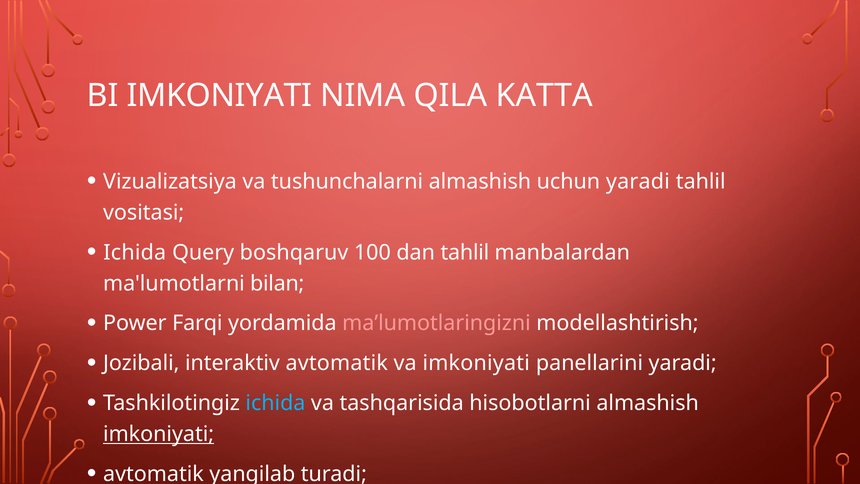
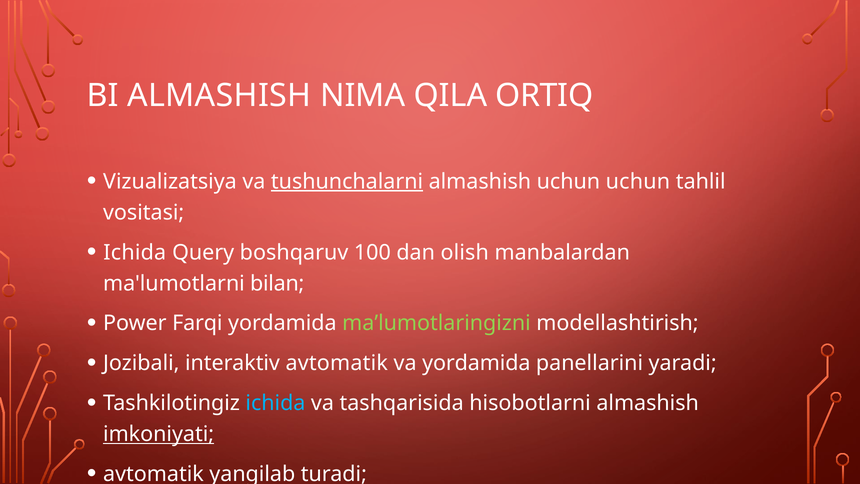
BI IMKONIYATI: IMKONIYATI -> ALMASHISH (219, 96)
KATTA: KATTA -> ORTIQ (544, 96)
tushunchalarni underline: none -> present (347, 181)
uchun yaradi: yaradi -> uchun (638, 181)
dan tahlil: tahlil -> olish (465, 252)
maʼlumotlaringizni colour: pink -> light green (436, 323)
va imkoniyati: imkoniyati -> yordamida (476, 363)
